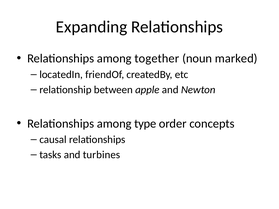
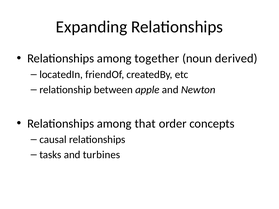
marked: marked -> derived (236, 59)
type: type -> that (145, 124)
